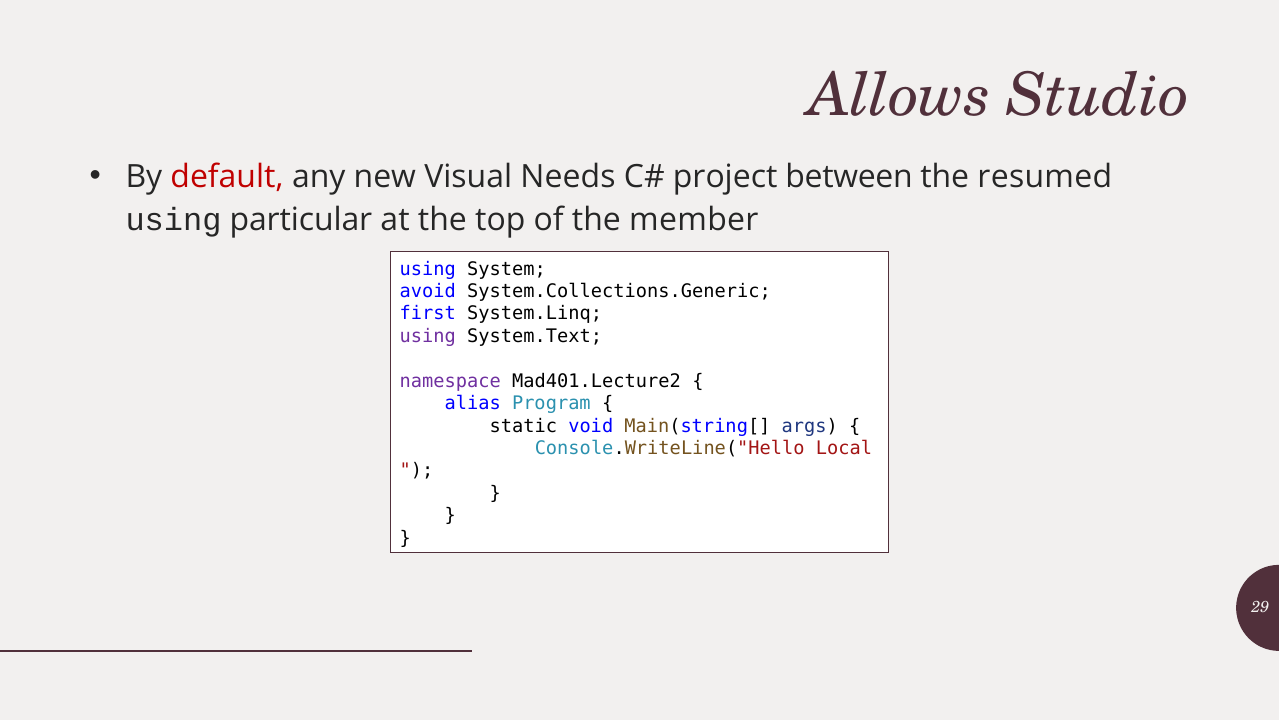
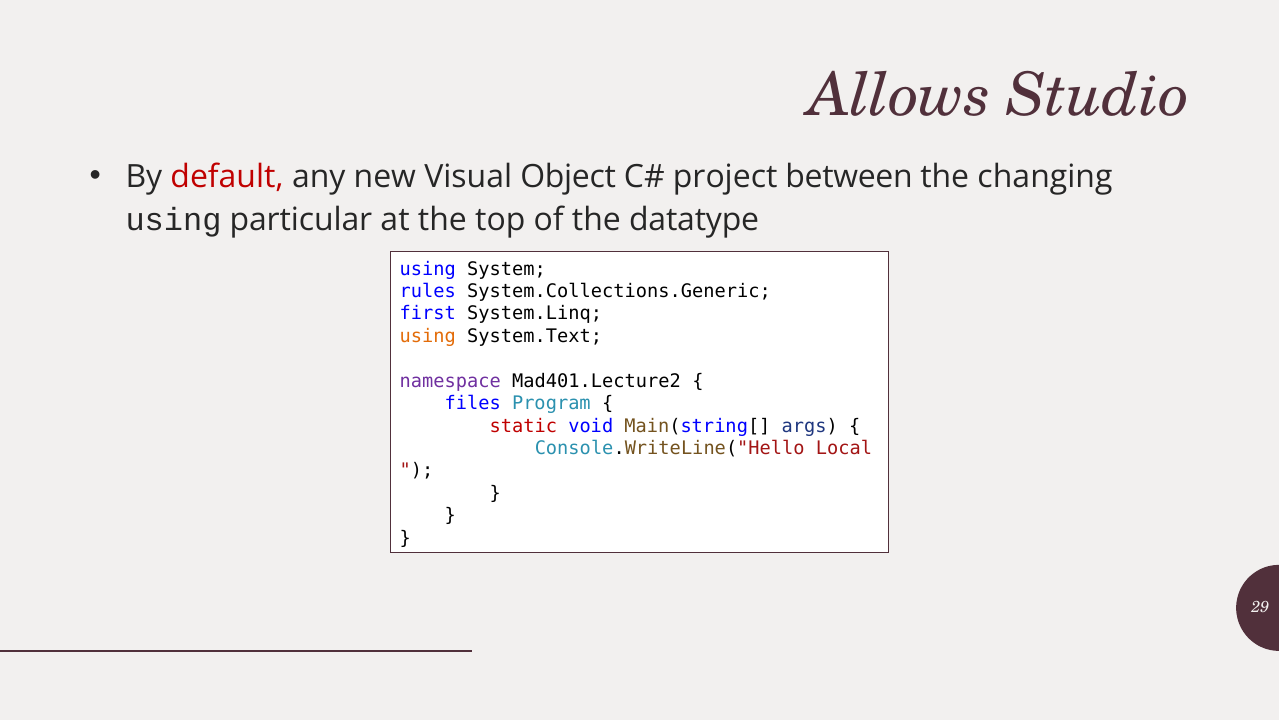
Needs: Needs -> Object (568, 176)
resumed: resumed -> changing (1045, 176)
member: member -> datatype (694, 219)
avoid: avoid -> rules (428, 291)
using colour: purple -> orange (428, 336)
alias: alias -> files (473, 403)
static colour: black -> red (523, 426)
